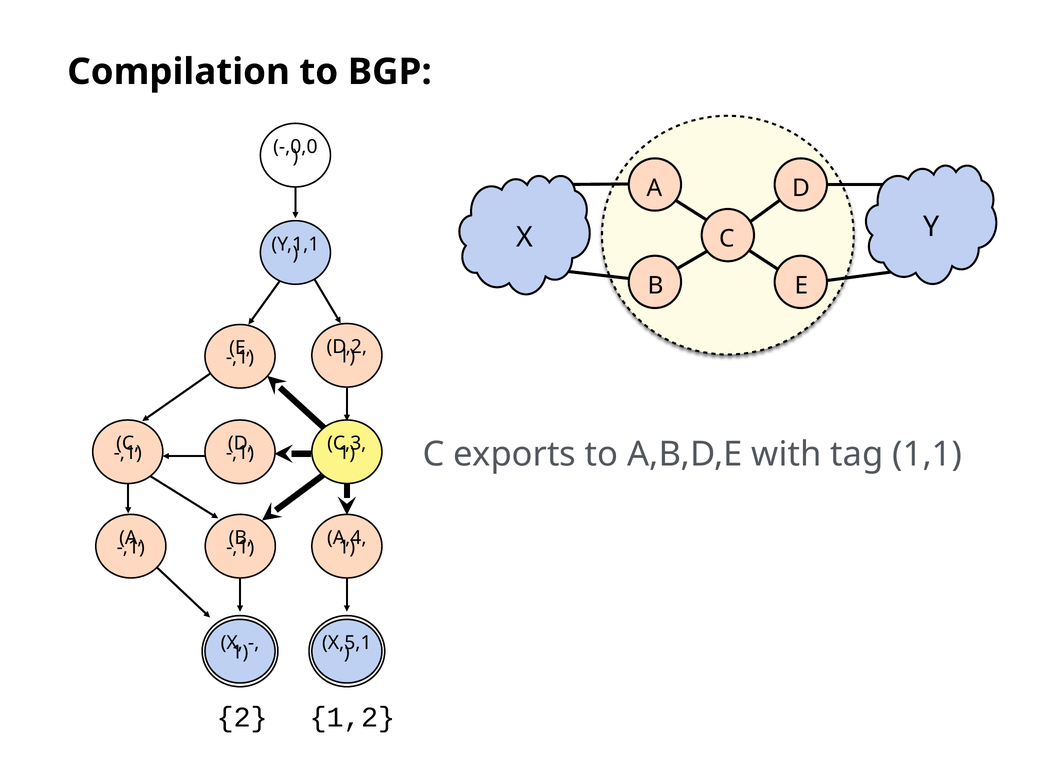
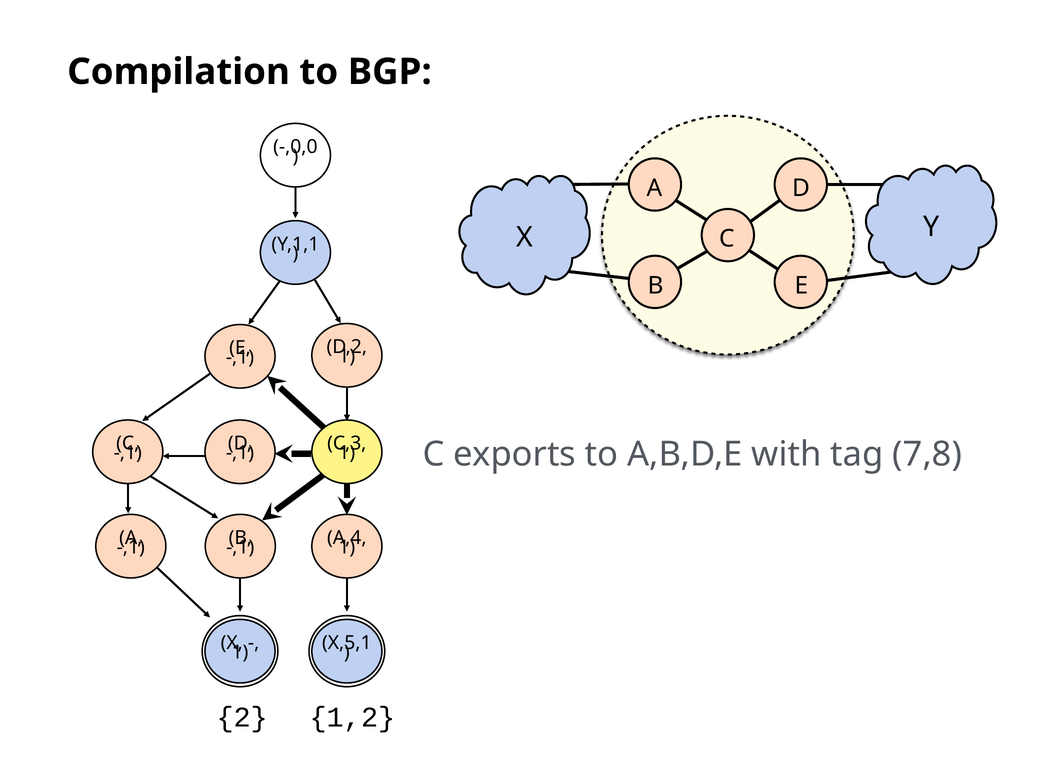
1,1: 1,1 -> 7,8 (927, 455)
